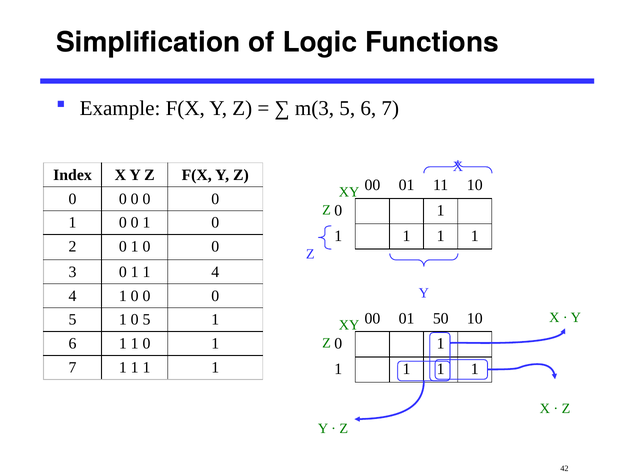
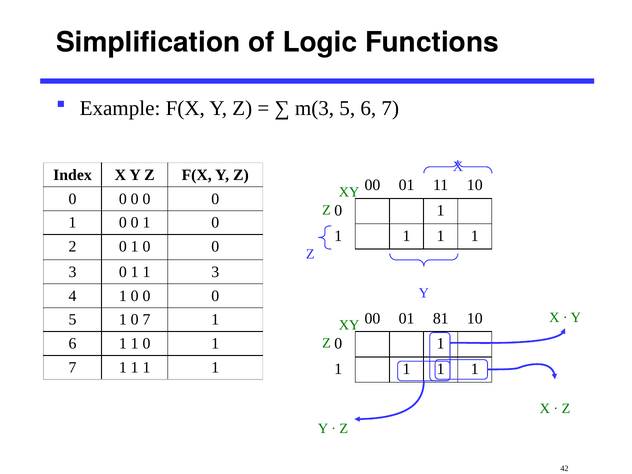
1 4: 4 -> 3 (215, 272)
50: 50 -> 81 (441, 318)
1 0 5: 5 -> 7 (147, 320)
